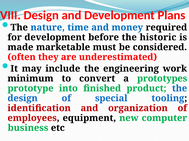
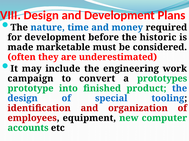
minimum: minimum -> campaign (30, 79)
business: business -> accounts (28, 129)
